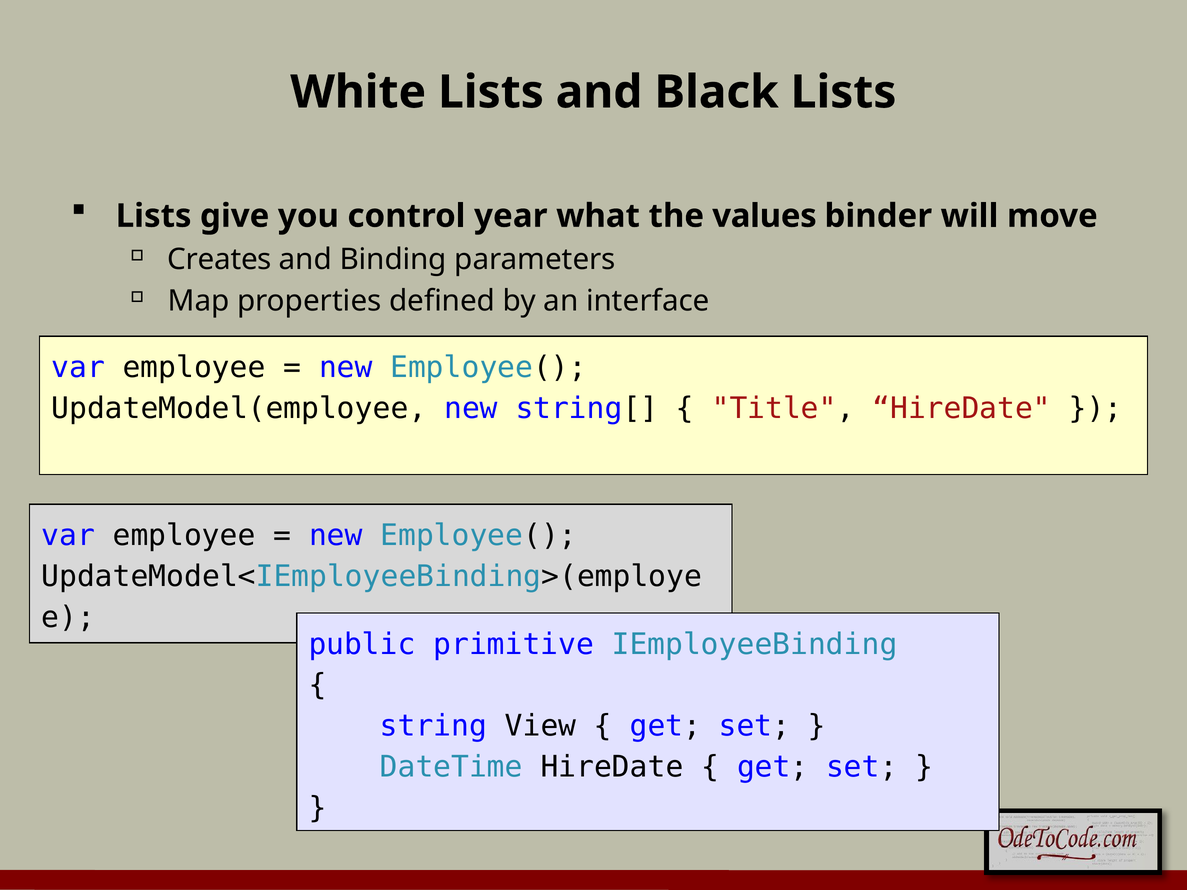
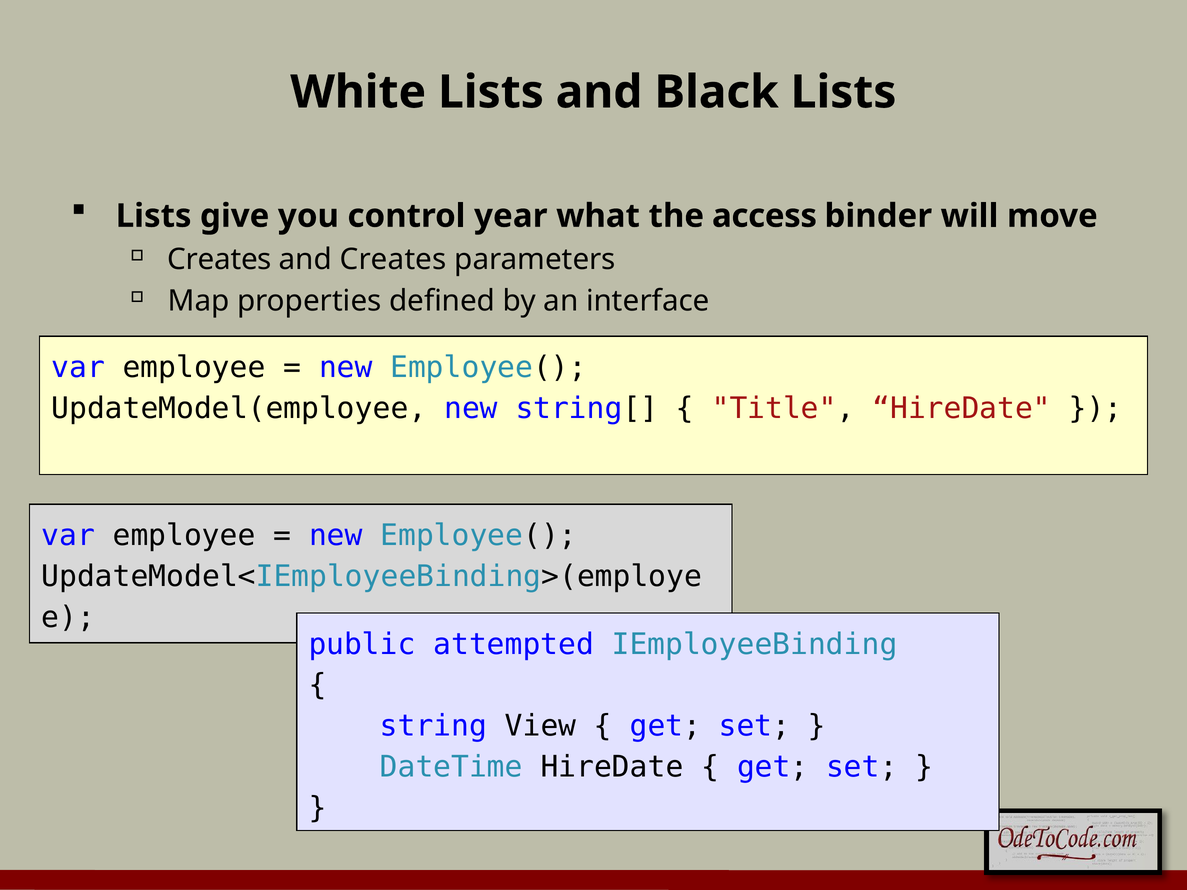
values: values -> access (764, 216)
and Binding: Binding -> Creates (393, 259)
primitive: primitive -> attempted (514, 644)
